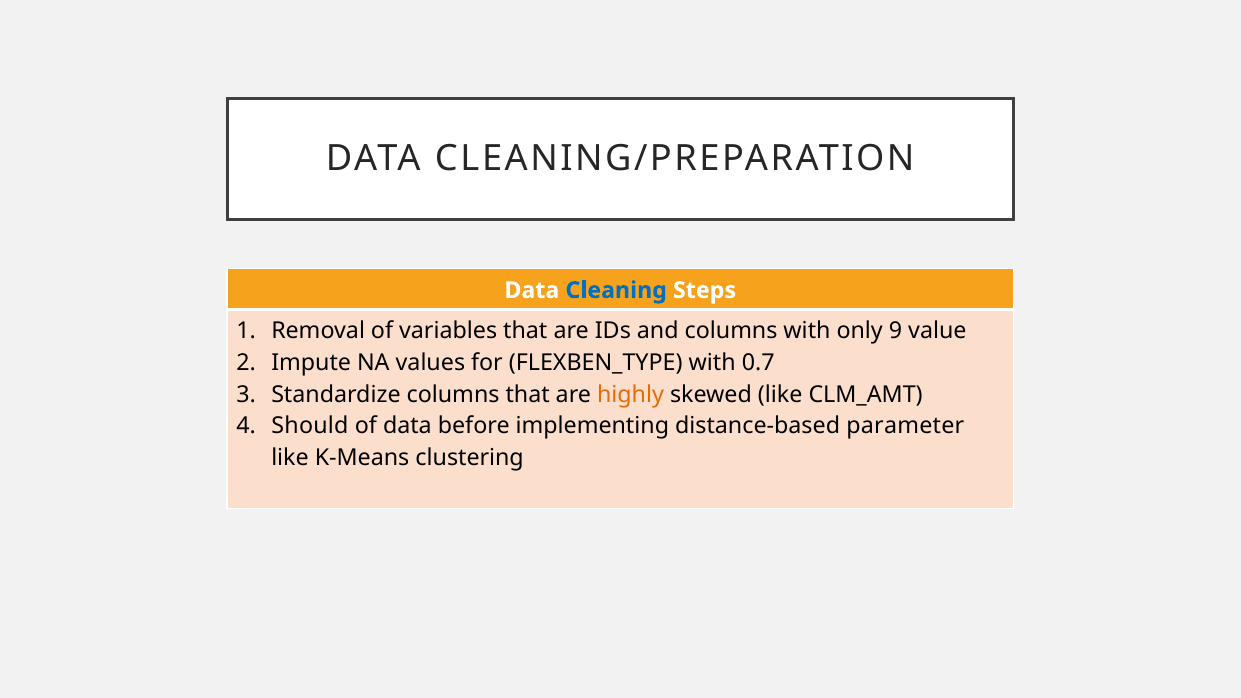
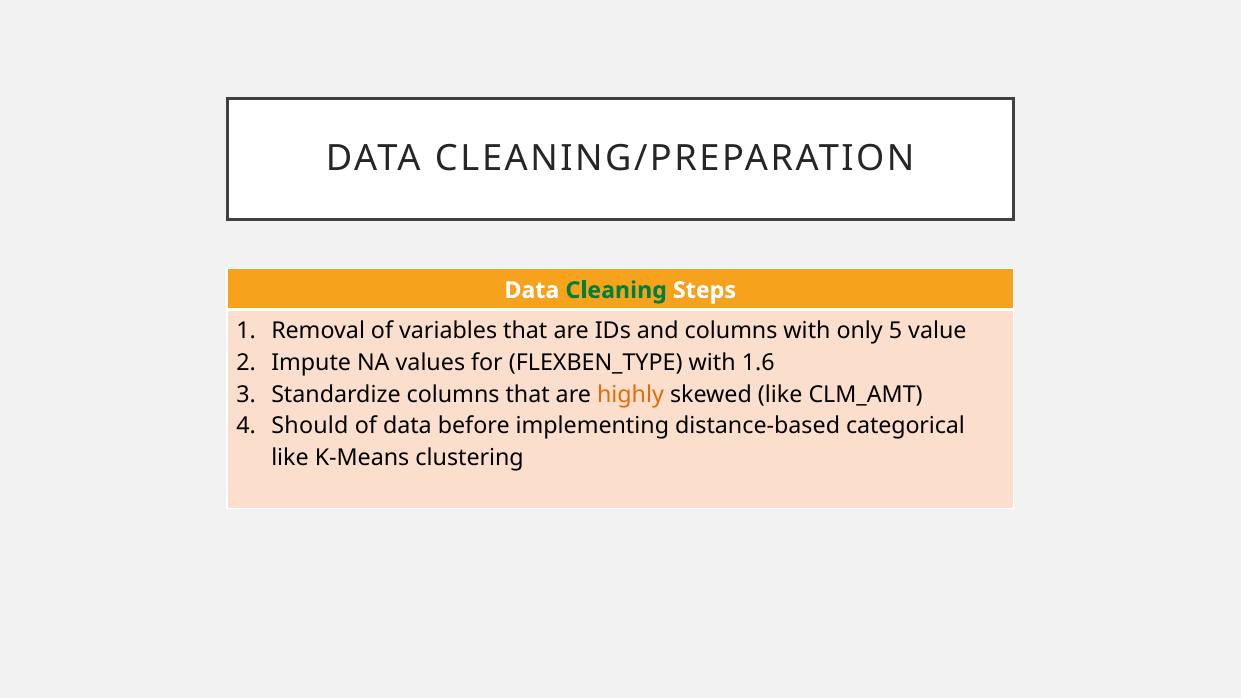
Cleaning colour: blue -> green (616, 290)
9: 9 -> 5 (896, 331)
0.7: 0.7 -> 1.6 (758, 363)
parameter: parameter -> categorical (905, 426)
